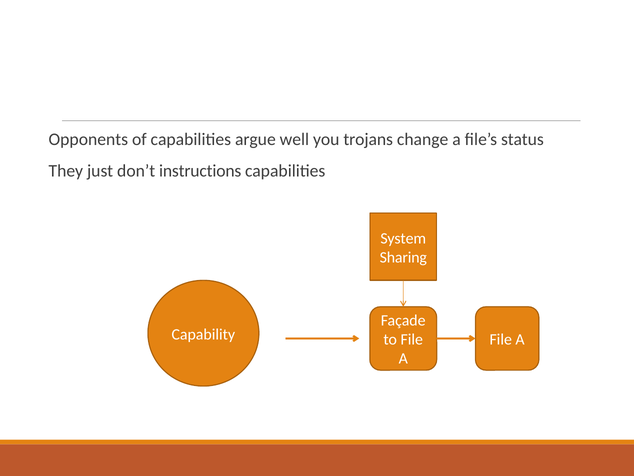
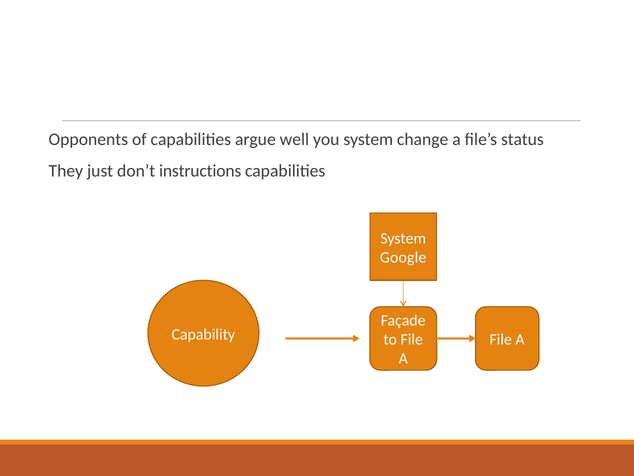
you trojans: trojans -> system (368, 139)
Sharing: Sharing -> Google (403, 257)
